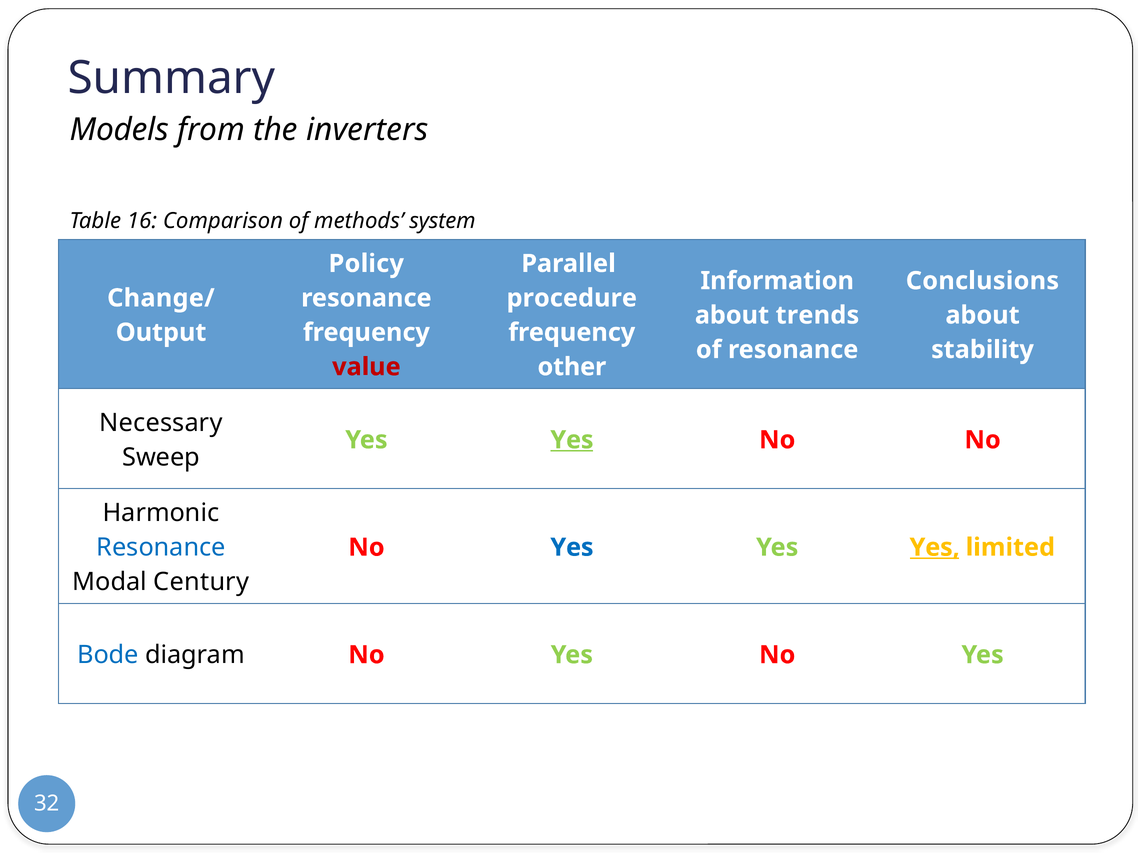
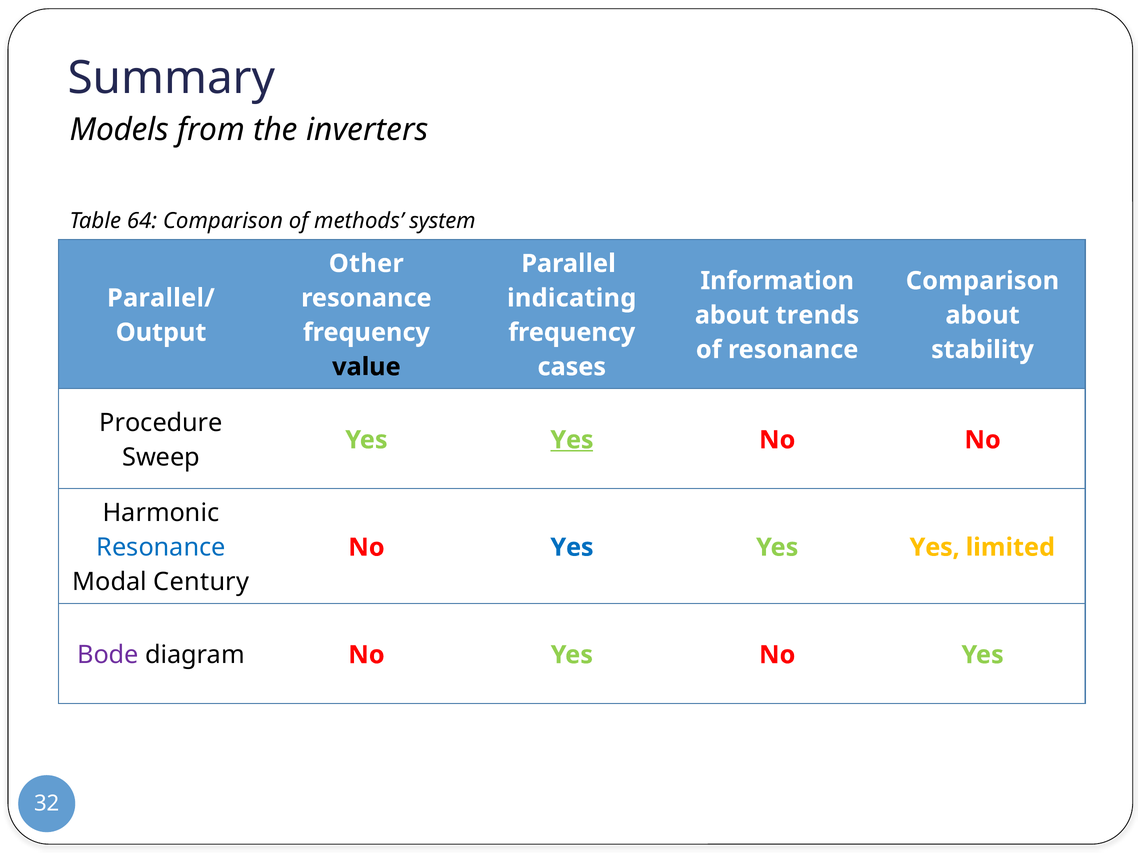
16: 16 -> 64 (142, 221)
Policy: Policy -> Other (366, 264)
Conclusions: Conclusions -> Comparison (982, 281)
Change/: Change/ -> Parallel/ (161, 298)
procedure: procedure -> indicating (572, 298)
value colour: red -> black (366, 367)
other: other -> cases (572, 367)
Necessary: Necessary -> Procedure (161, 423)
Yes underline: present -> none (935, 547)
Bode colour: blue -> purple (108, 655)
